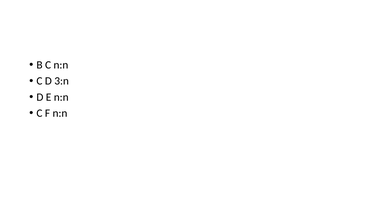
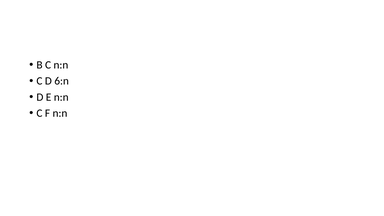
3:n: 3:n -> 6:n (62, 81)
